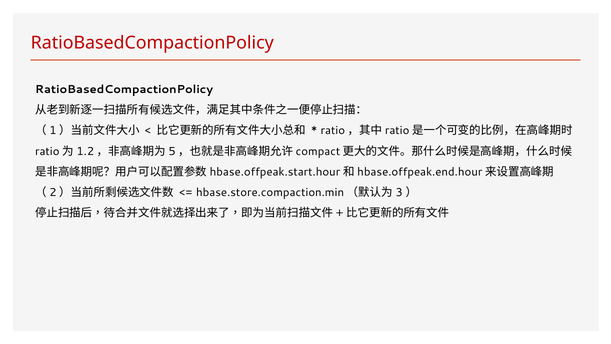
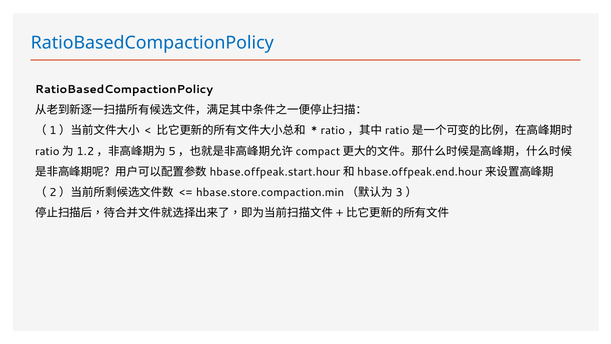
RatioBasedCompactionPolicy colour: red -> blue (152, 43)
